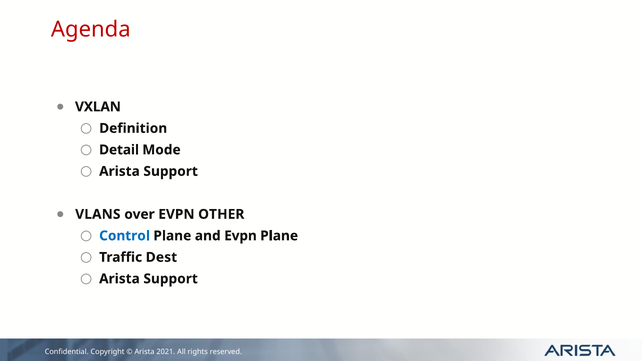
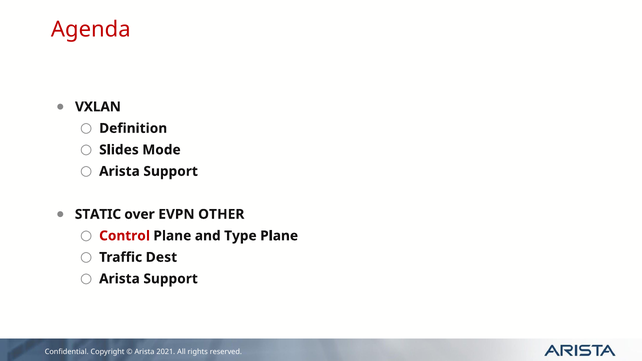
Detail: Detail -> Slides (119, 150)
VLANS: VLANS -> STATIC (98, 214)
Control colour: blue -> red (124, 236)
and Evpn: Evpn -> Type (240, 236)
